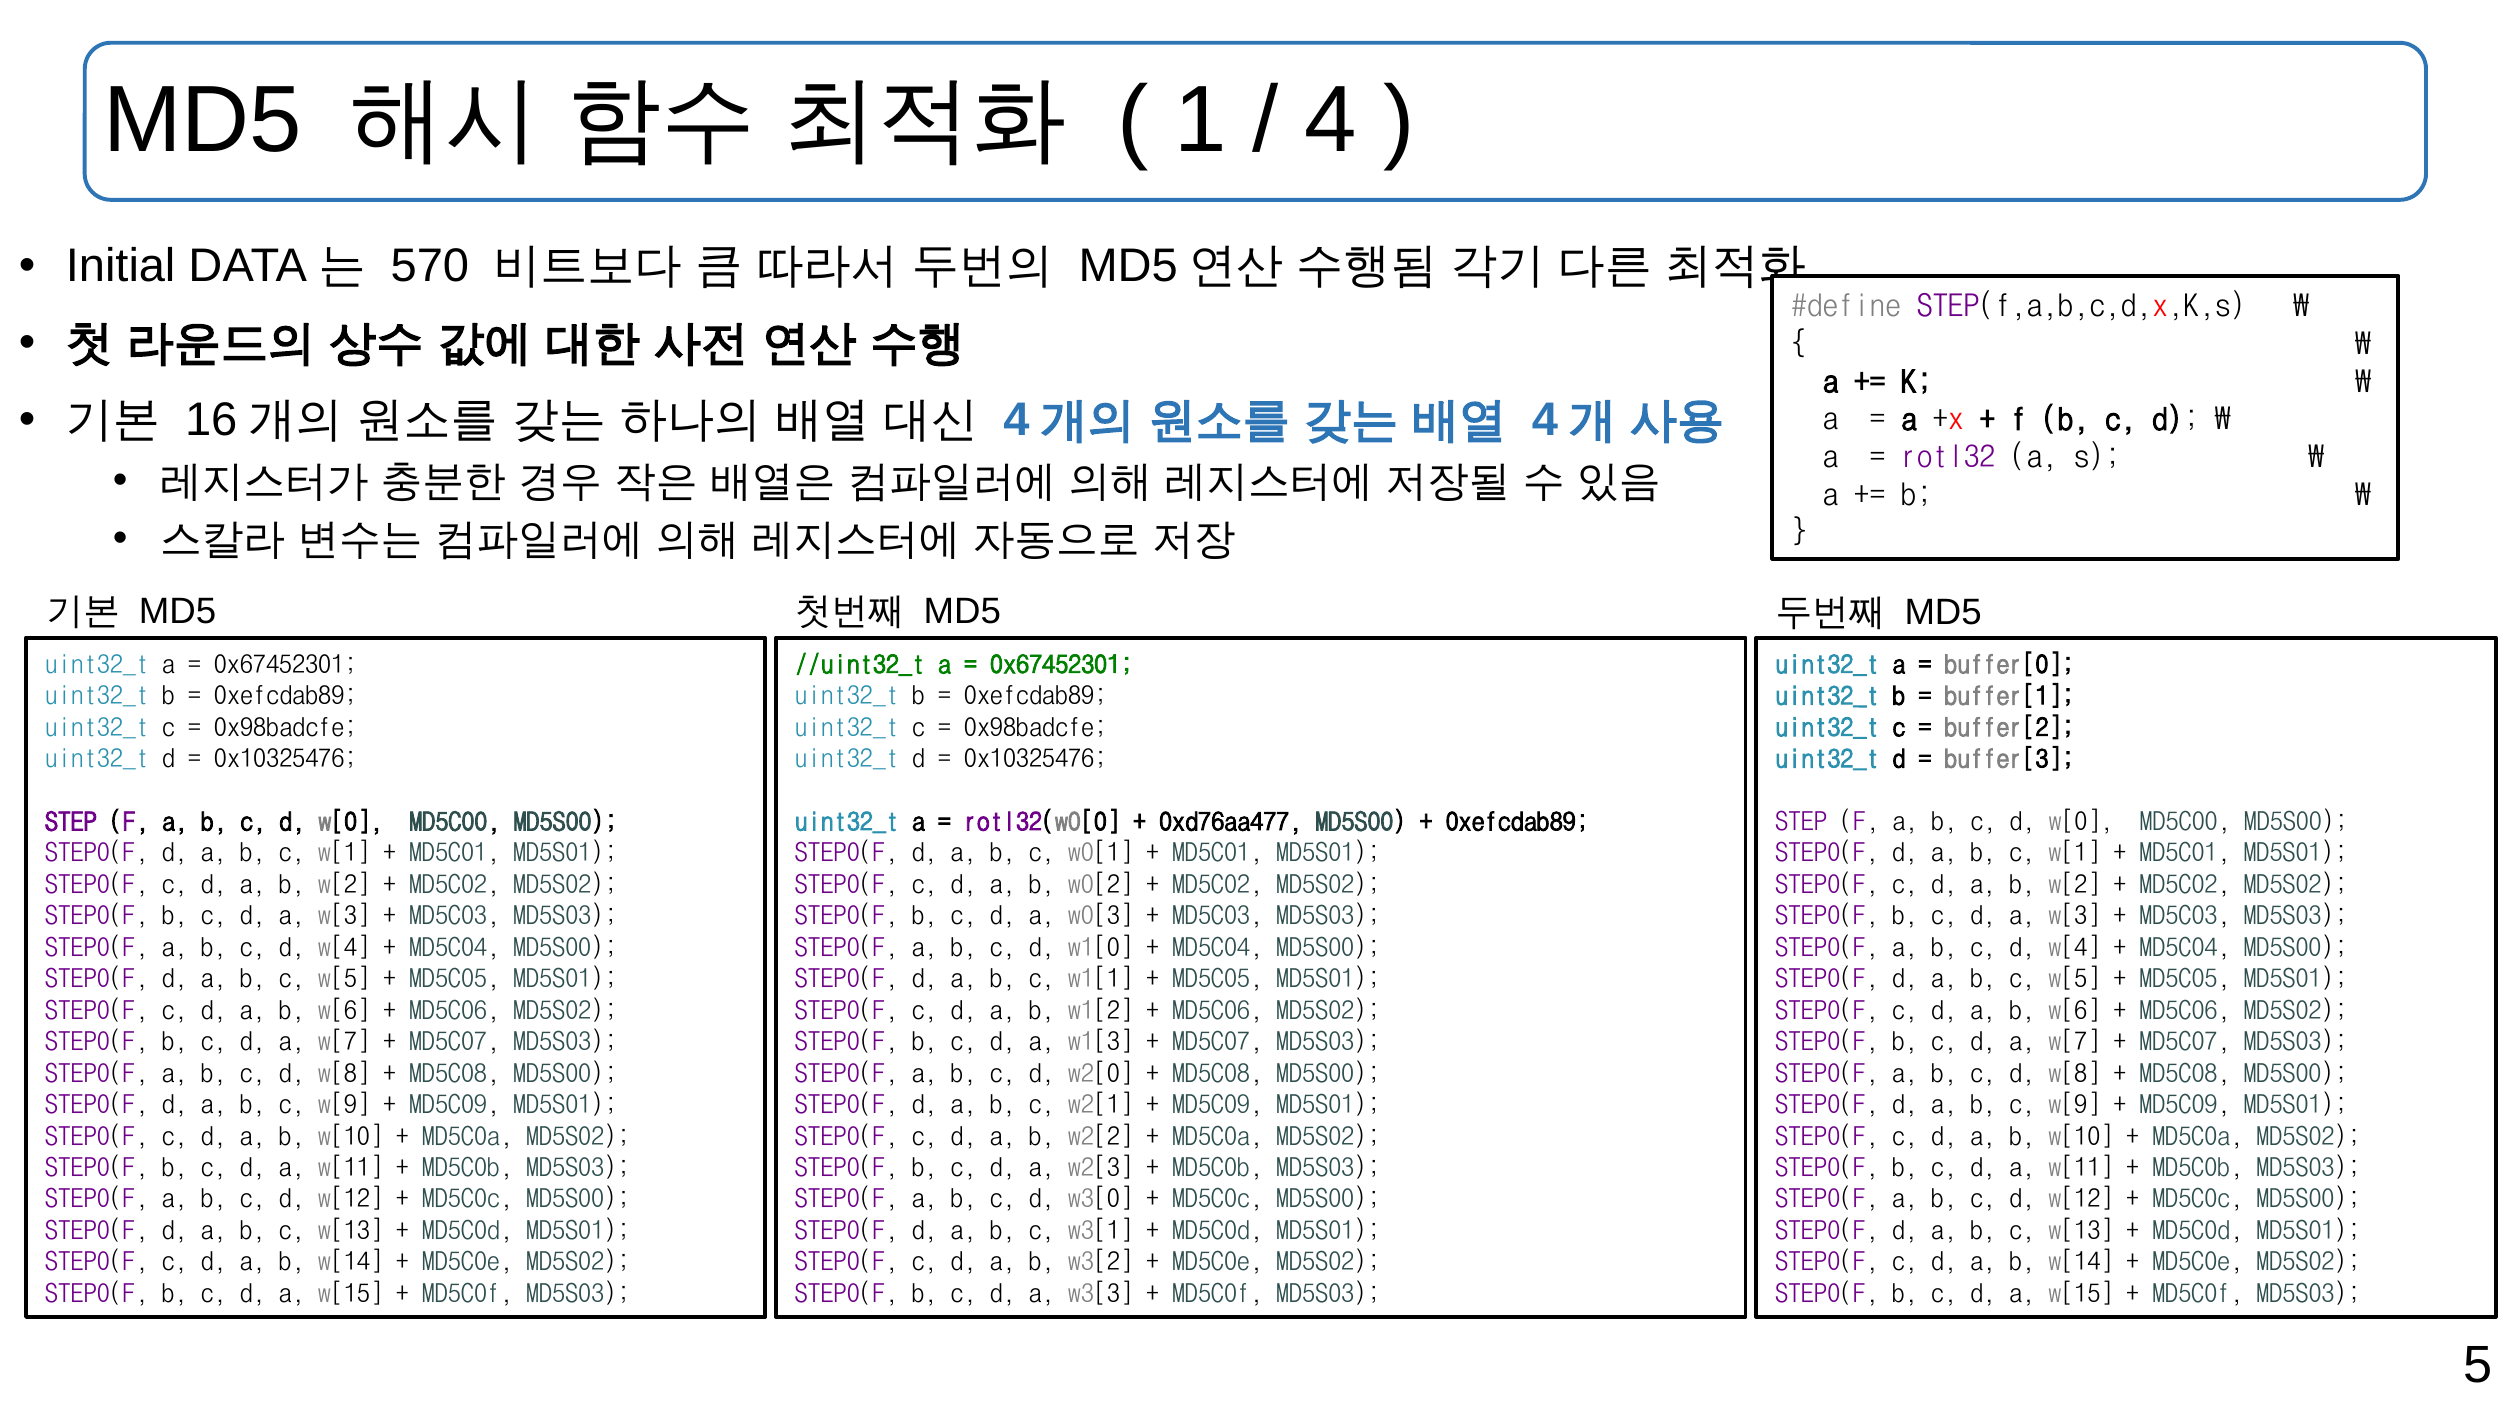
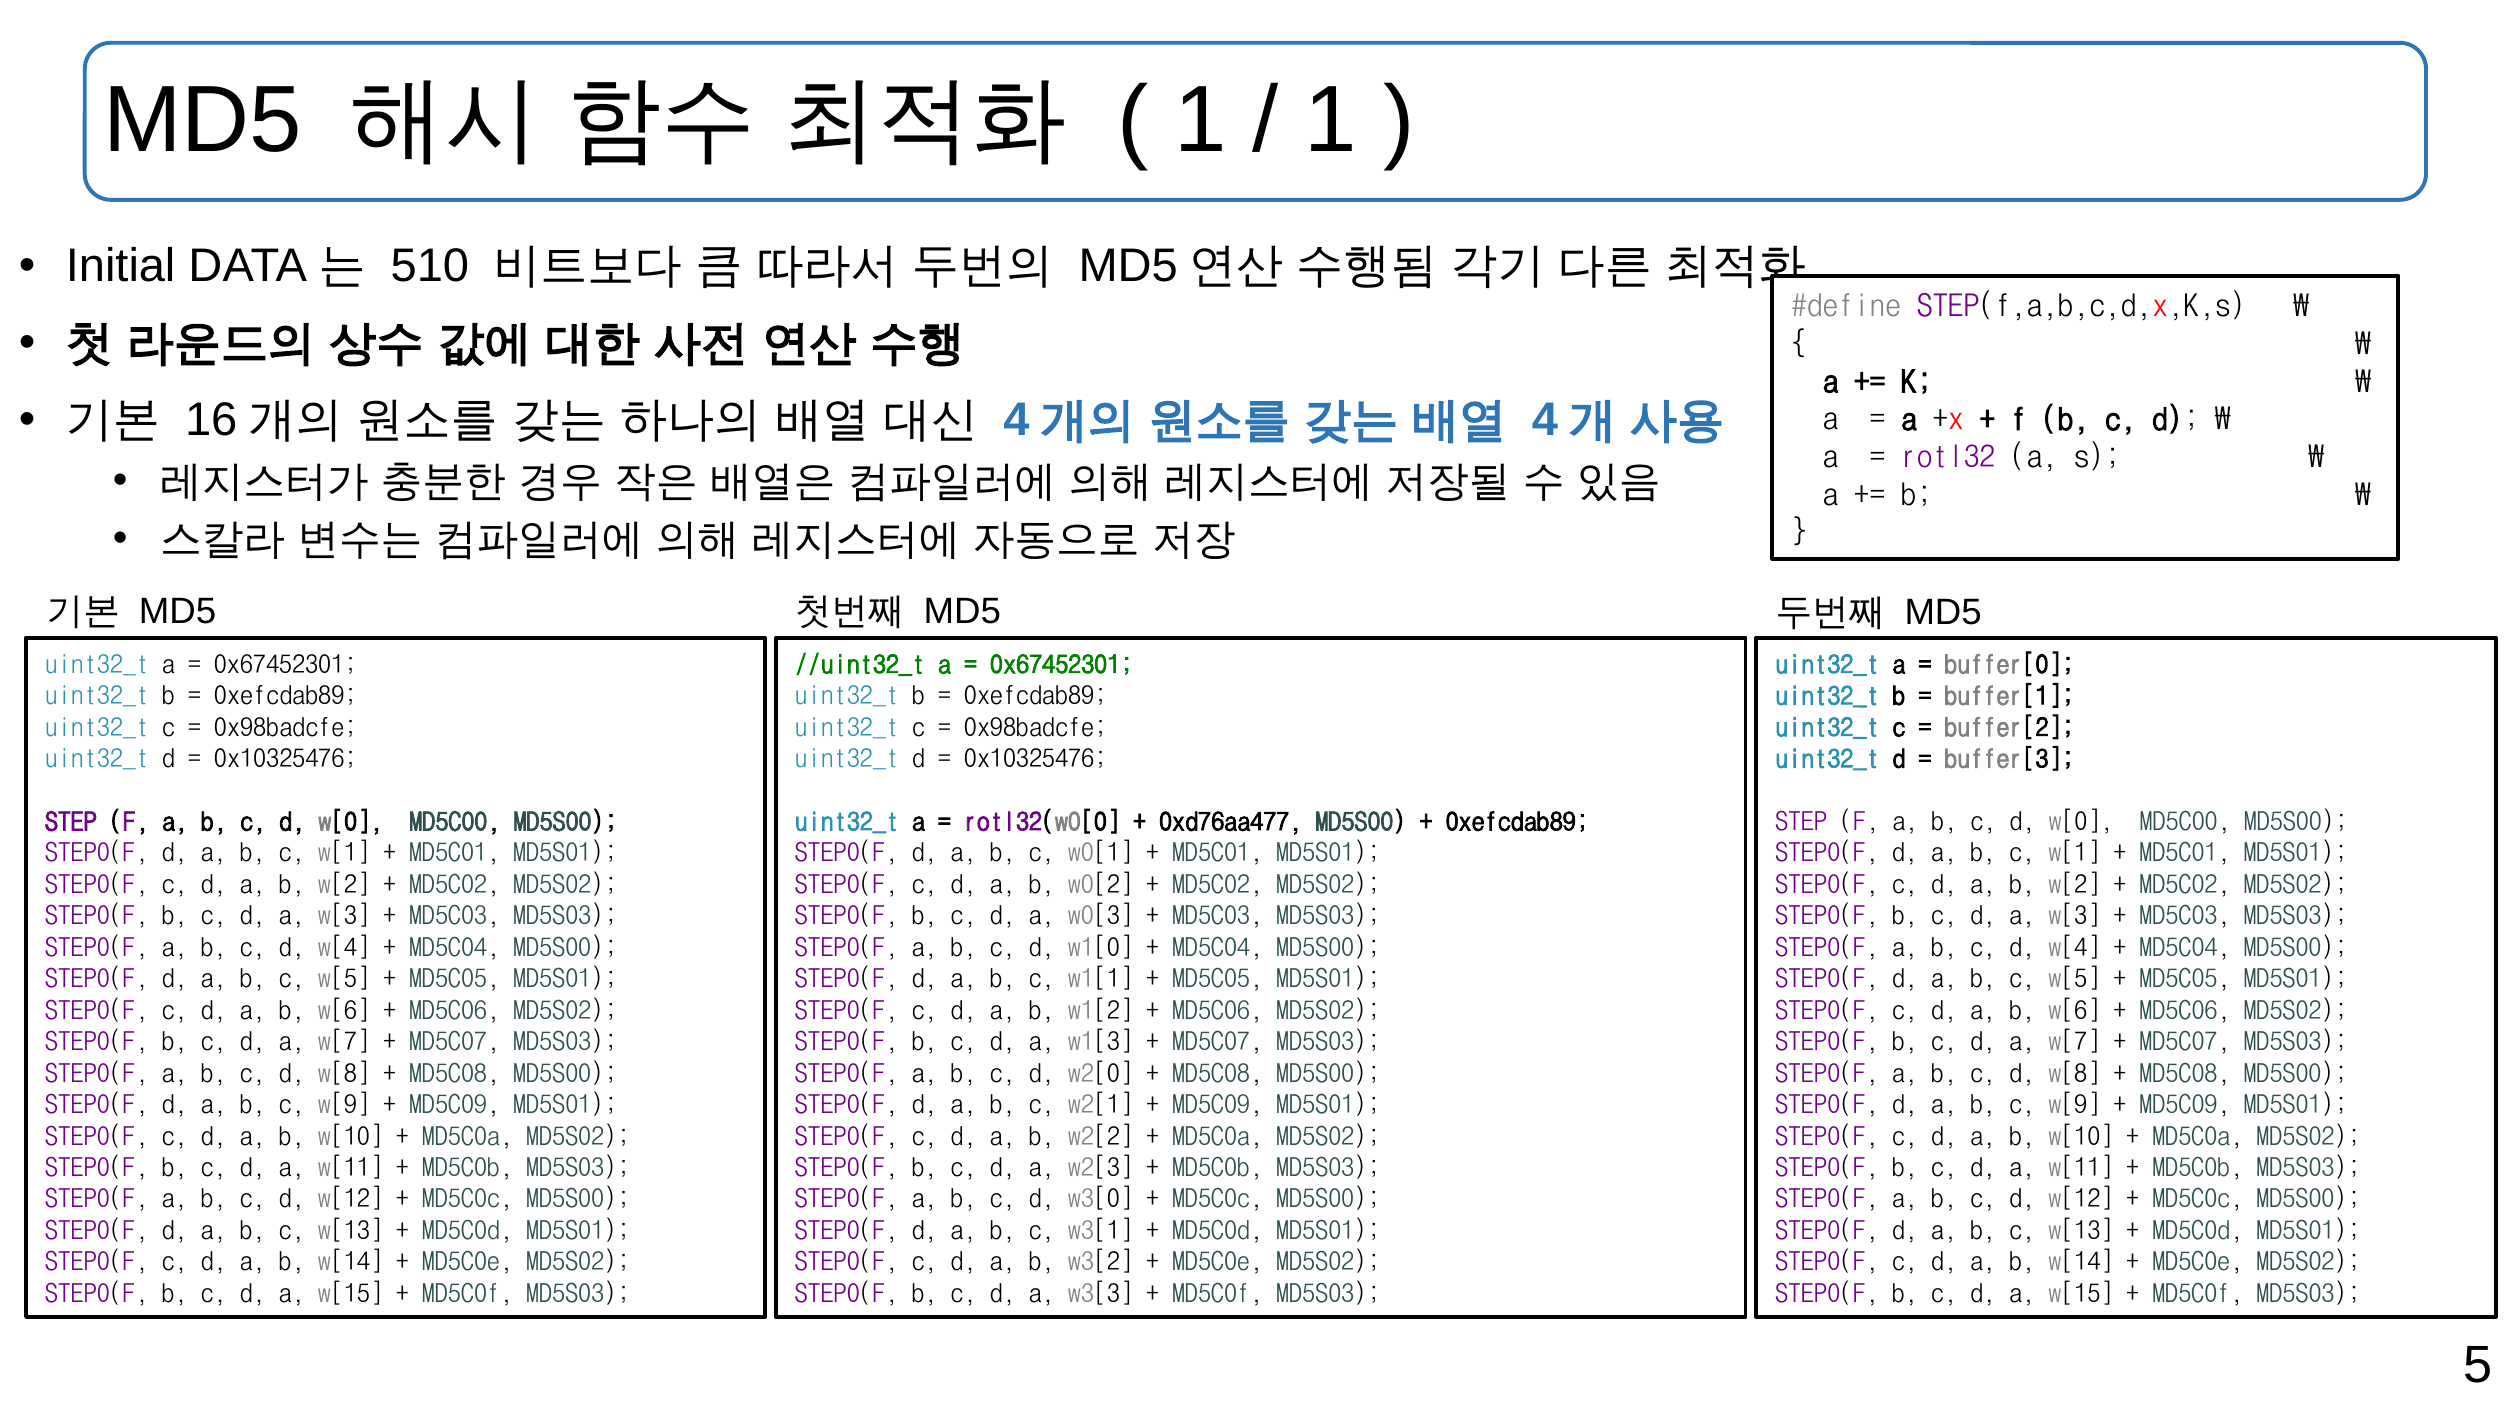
4: 4 -> 1 (1331, 121)
570: 570 -> 510 (430, 266)
